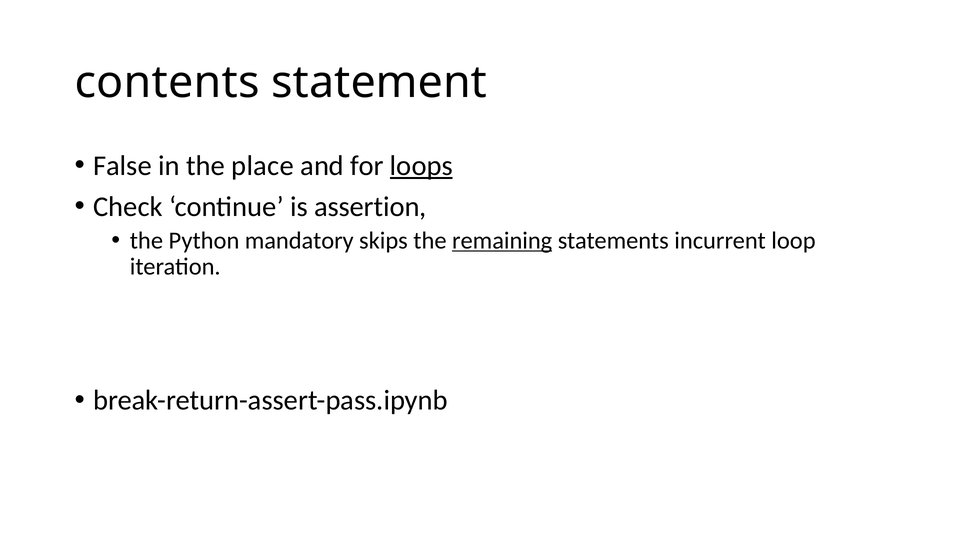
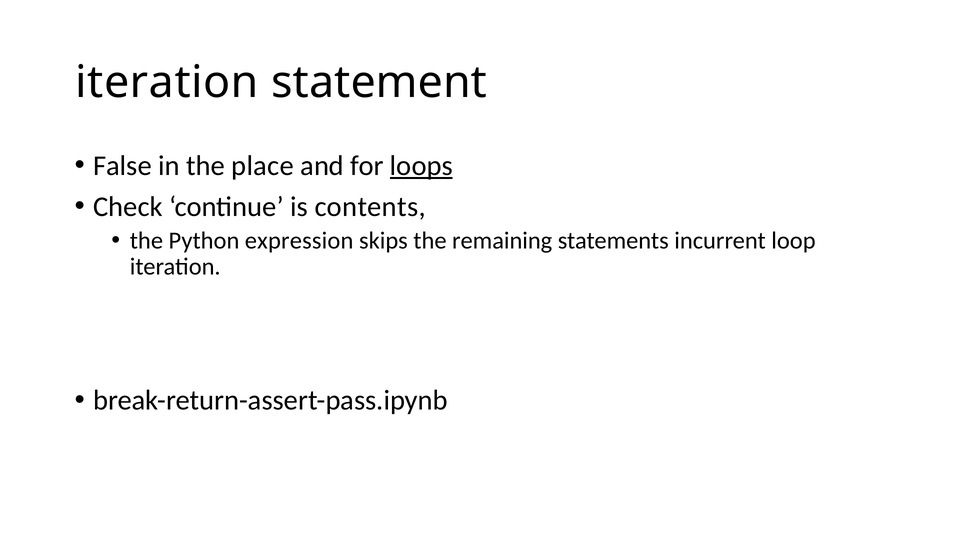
contents: contents -> iteration (167, 82)
assertion: assertion -> contents (370, 207)
mandatory: mandatory -> expression (299, 241)
remaining underline: present -> none (502, 241)
